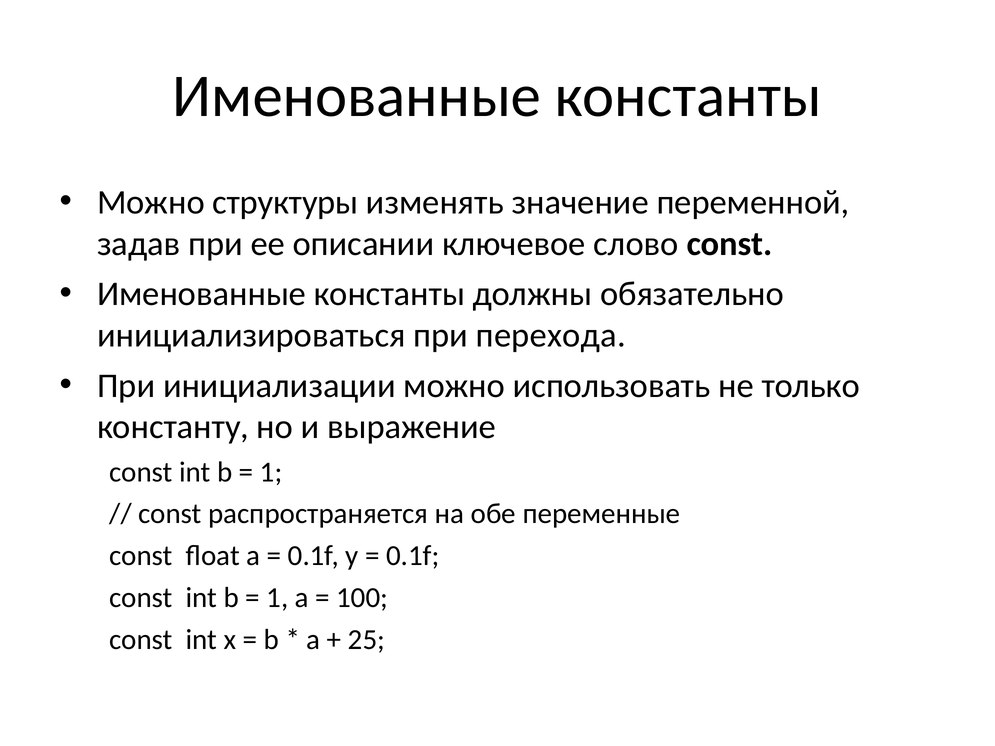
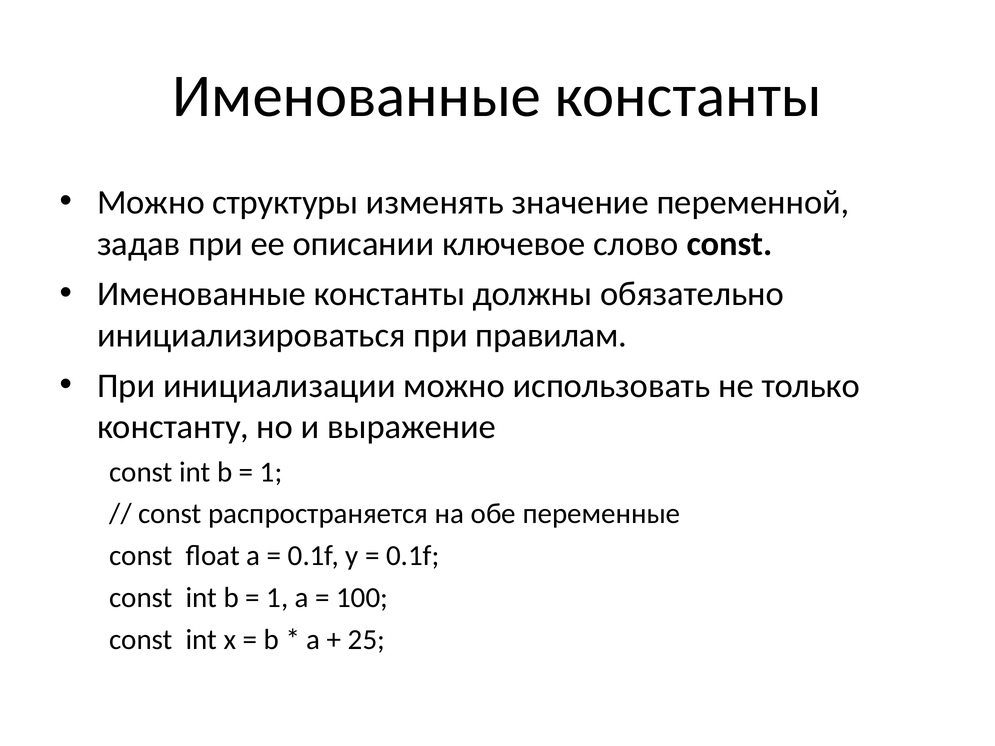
перехода: перехода -> правилам (551, 335)
